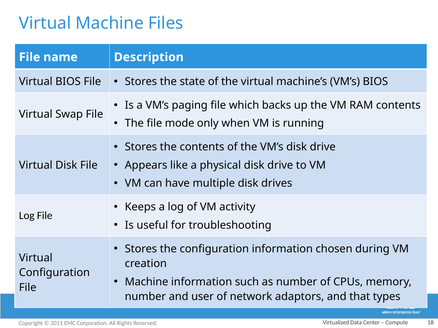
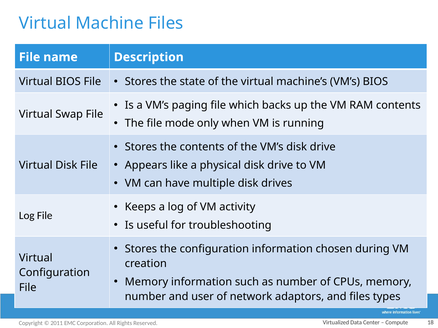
Machine: Machine -> Memory (147, 282)
and that: that -> files (360, 297)
